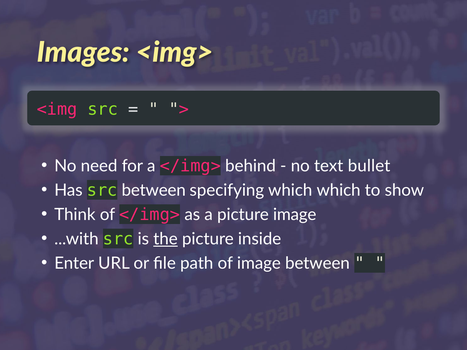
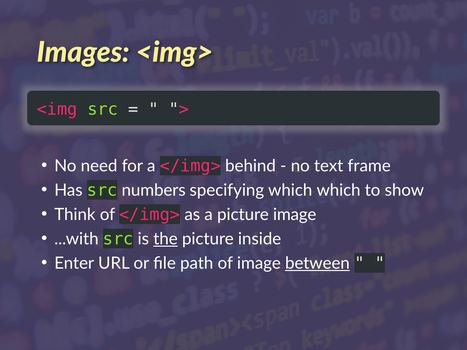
bullet: bullet -> frame (369, 166)
src between: between -> numbers (154, 190)
between underline: none -> present (317, 263)
